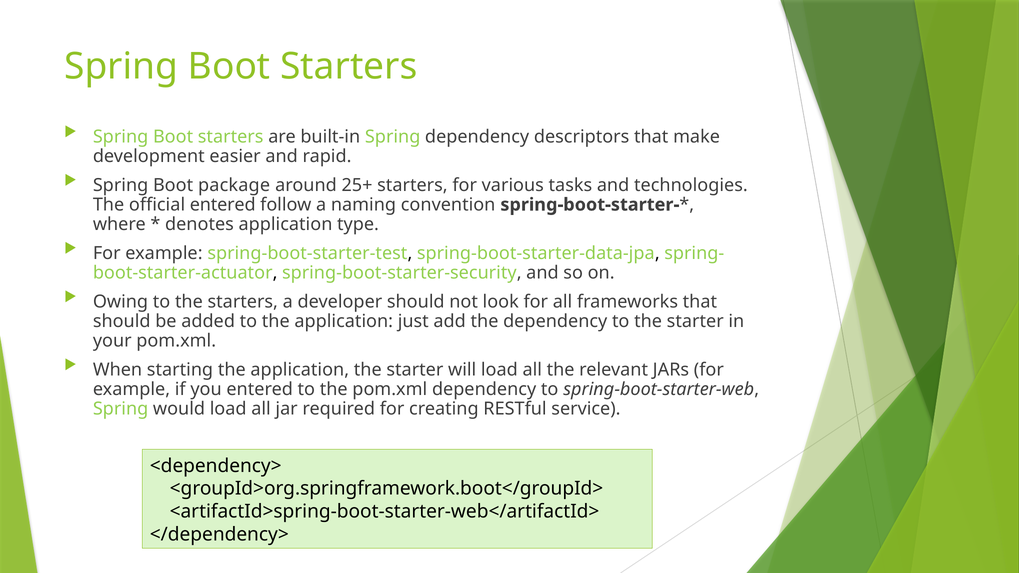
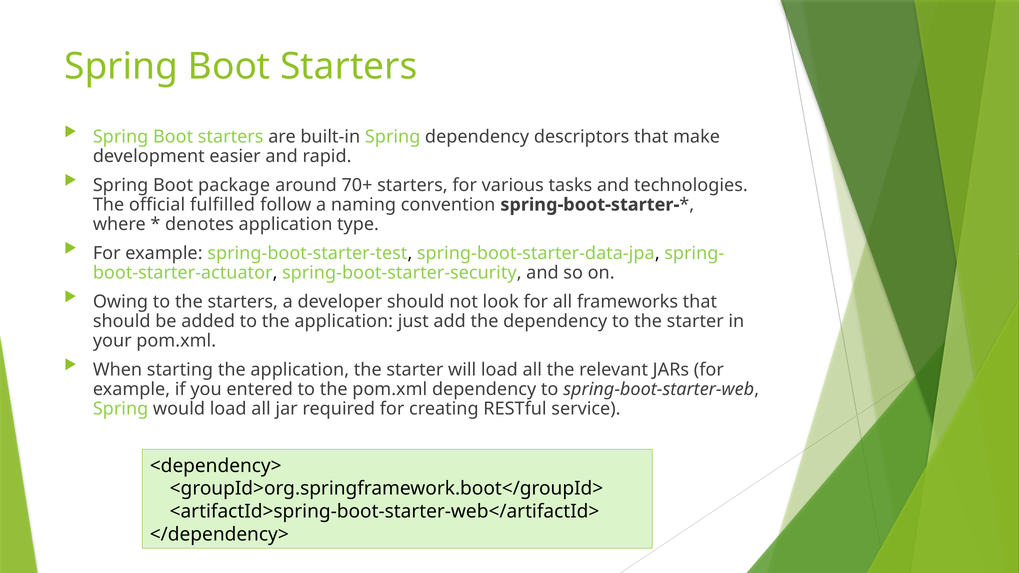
25+: 25+ -> 70+ (357, 185)
official entered: entered -> fulfilled (223, 205)
